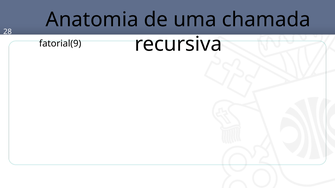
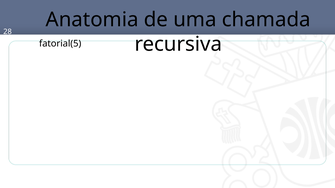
fatorial(9: fatorial(9 -> fatorial(5 (60, 44)
